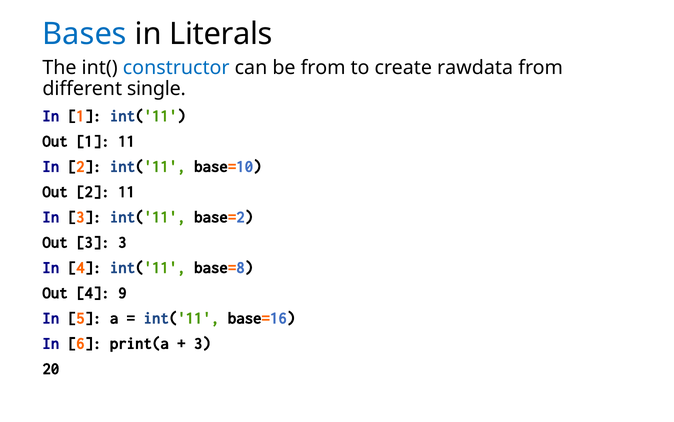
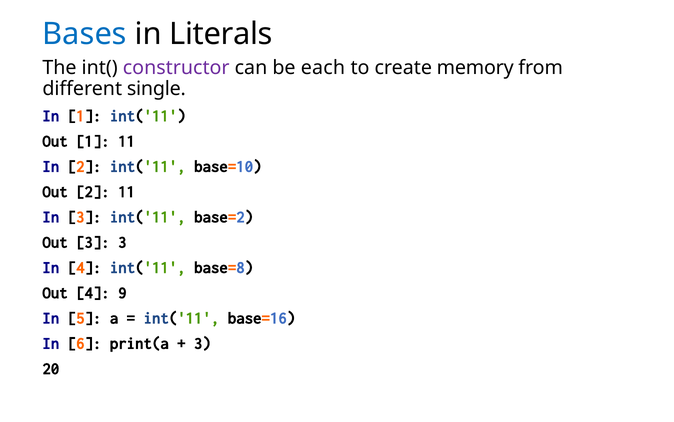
constructor colour: blue -> purple (176, 67)
be from: from -> each (323, 67)
rawdata: rawdata -> memory (475, 67)
